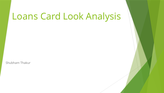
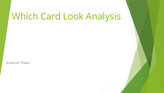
Loans: Loans -> Which (25, 16)
